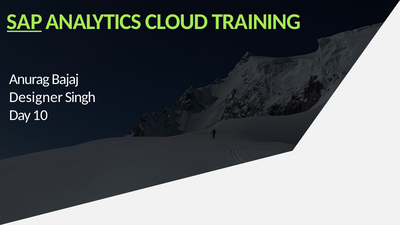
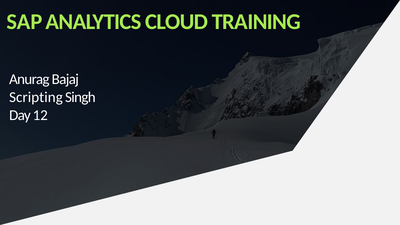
SAP underline: present -> none (24, 22)
Designer: Designer -> Scripting (36, 97)
10: 10 -> 12 (40, 115)
